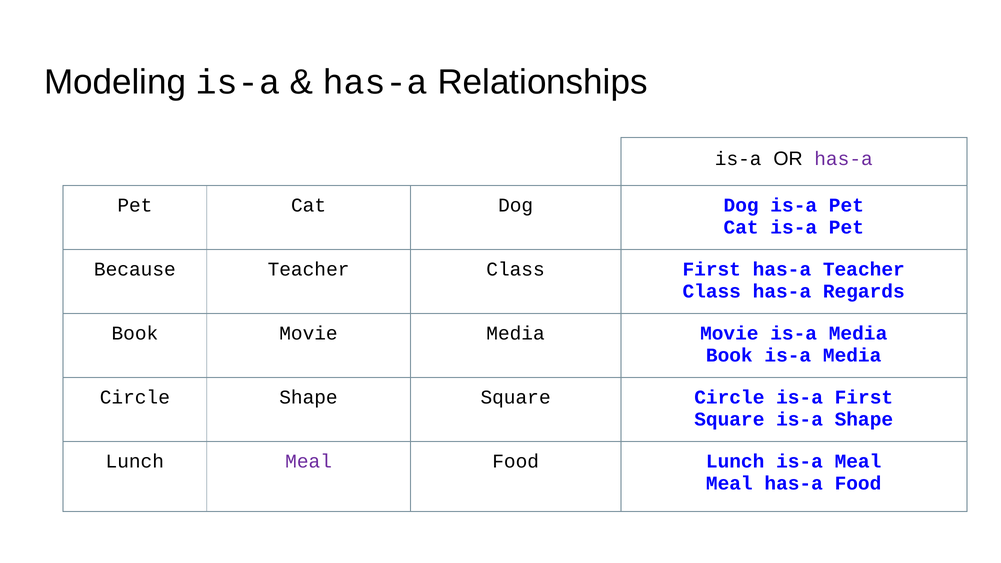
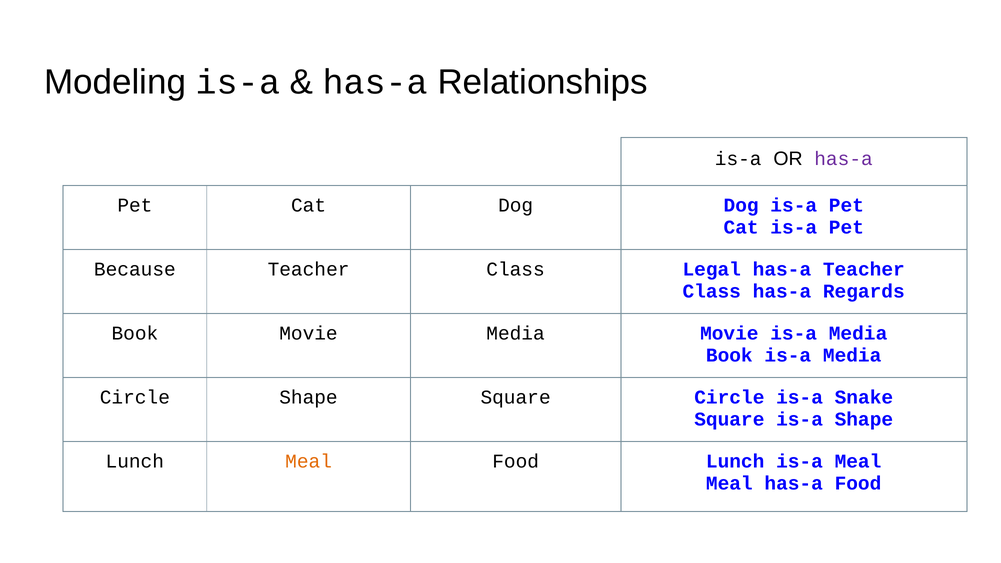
Class First: First -> Legal (712, 269)
is-a First: First -> Snake (864, 397)
Meal colour: purple -> orange (309, 461)
